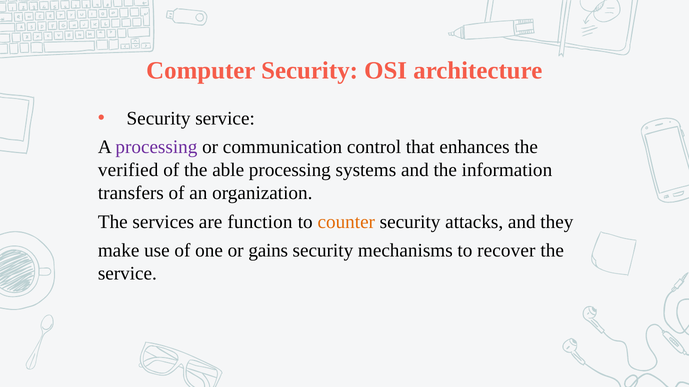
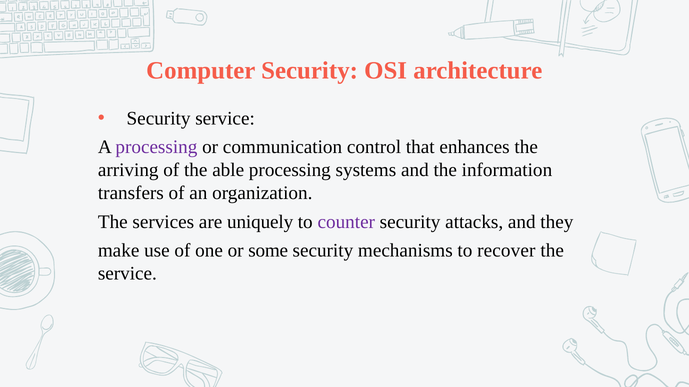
verified: verified -> arriving (128, 170)
function: function -> uniquely (260, 222)
counter colour: orange -> purple (346, 222)
gains: gains -> some (268, 251)
